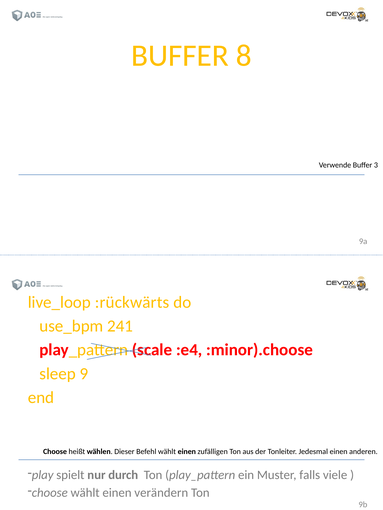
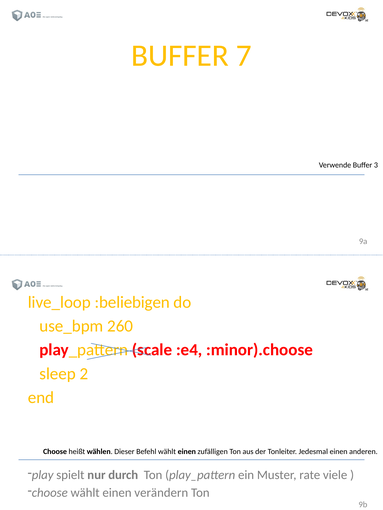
8: 8 -> 7 (244, 56)
:rückwärts: :rückwärts -> :beliebigen (132, 303)
241: 241 -> 260 (120, 326)
9: 9 -> 2 (84, 374)
falls: falls -> rate (310, 476)
